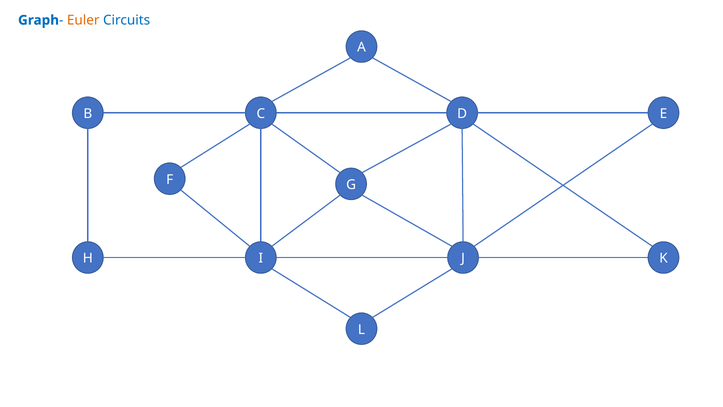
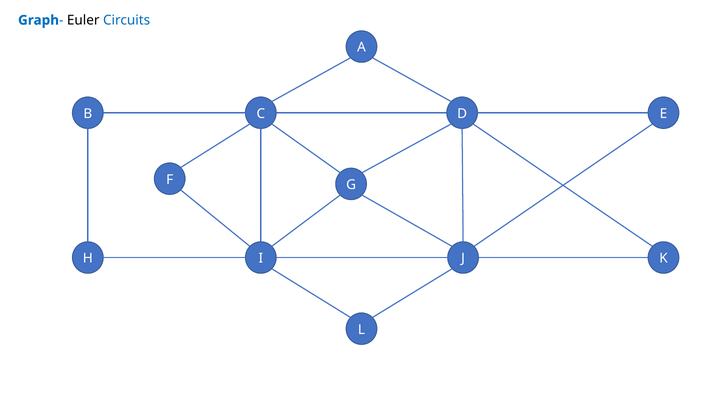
Euler colour: orange -> black (83, 20)
